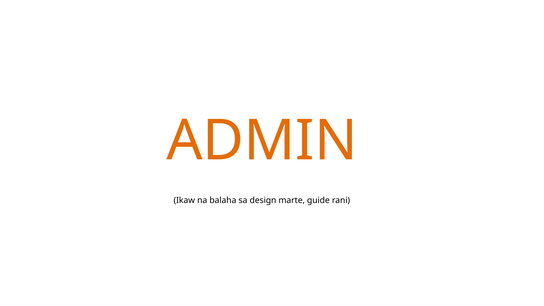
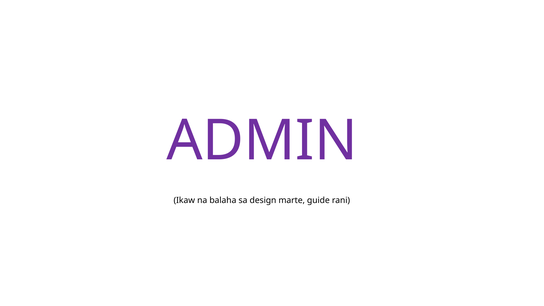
ADMIN colour: orange -> purple (262, 141)
